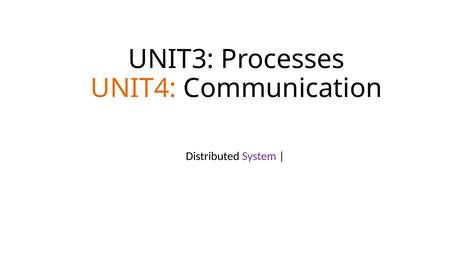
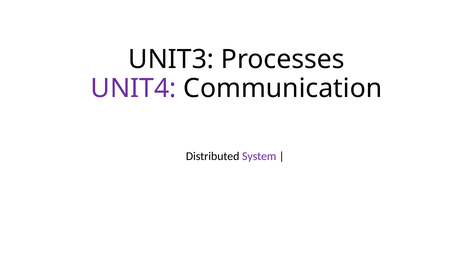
UNIT4 colour: orange -> purple (133, 88)
